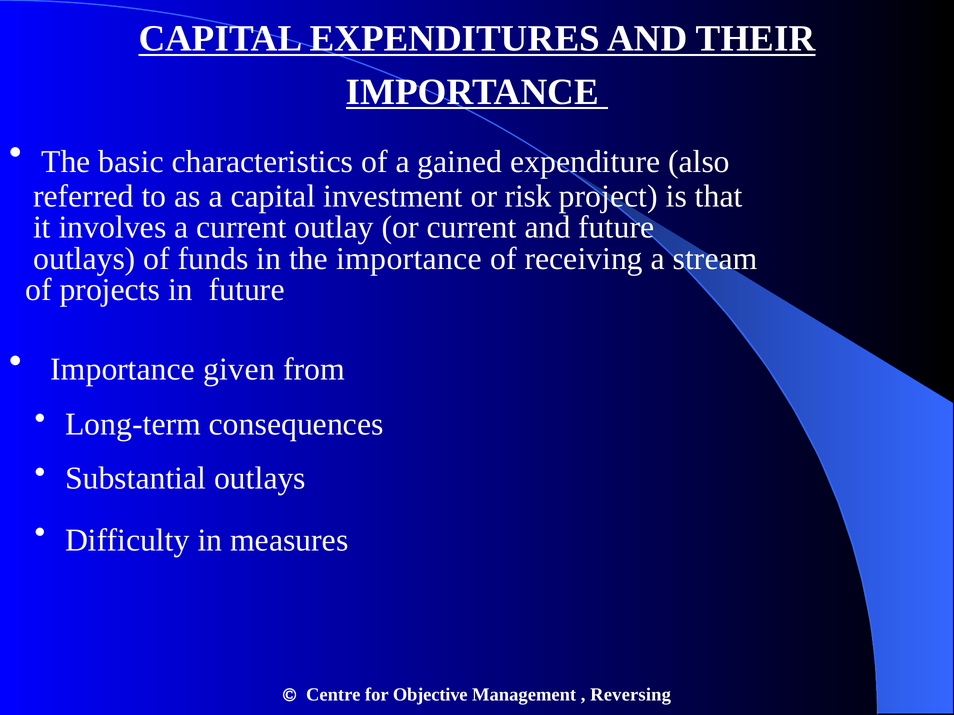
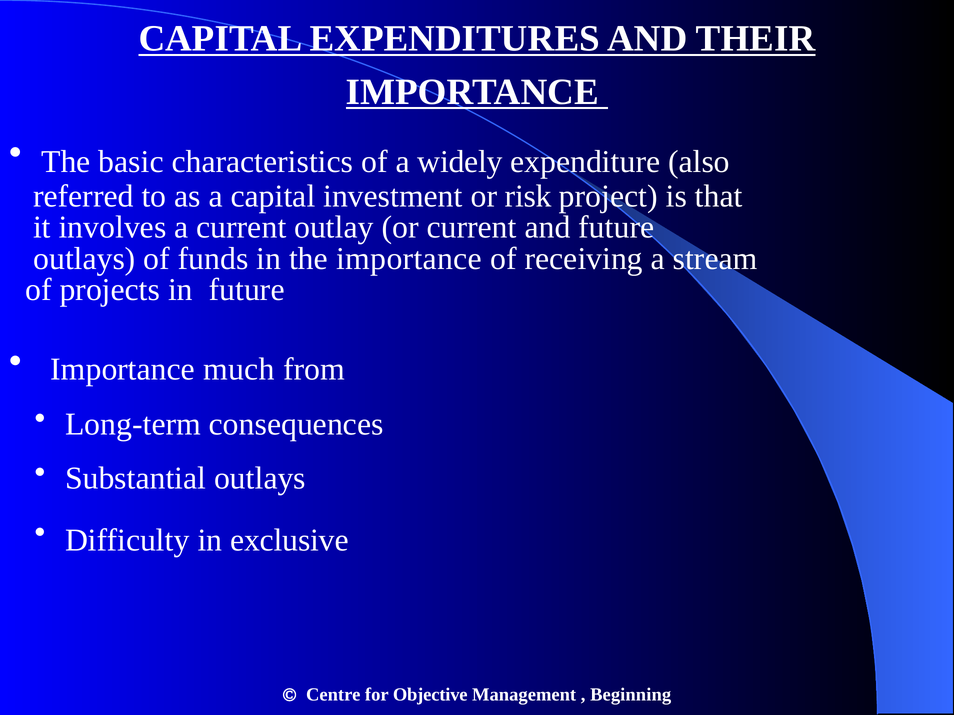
gained: gained -> widely (460, 162)
given: given -> much (239, 369)
measures: measures -> exclusive (289, 540)
Reversing: Reversing -> Beginning (631, 695)
